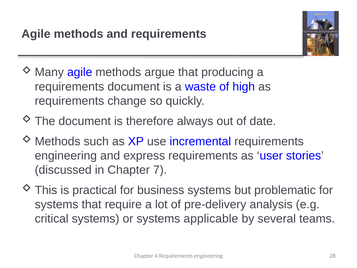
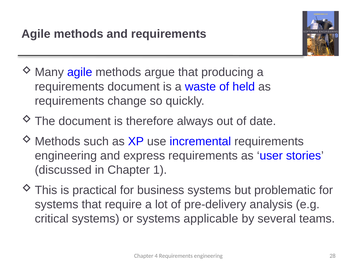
high: high -> held (244, 86)
7: 7 -> 1 (160, 170)
